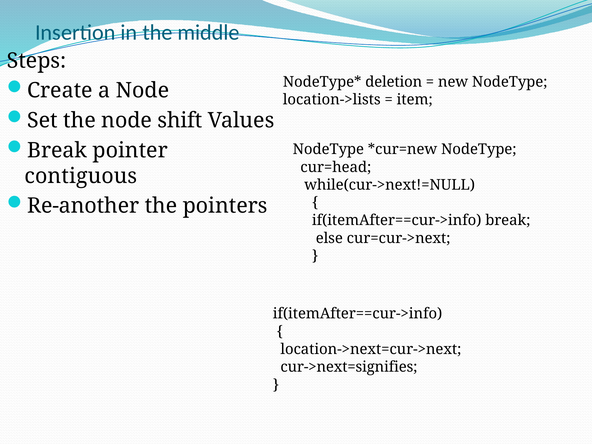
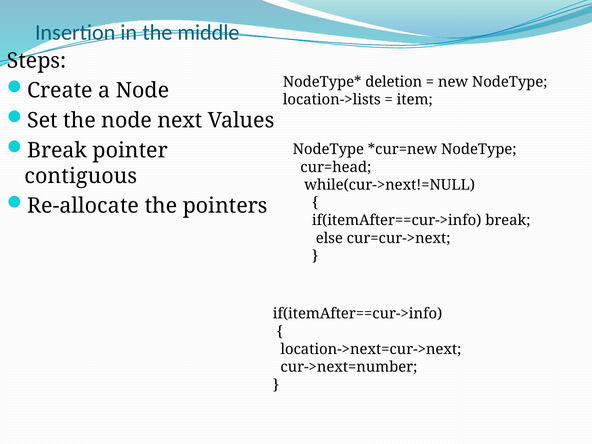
shift: shift -> next (180, 120)
Re-another: Re-another -> Re-allocate (83, 206)
cur->next=signifies: cur->next=signifies -> cur->next=number (349, 367)
